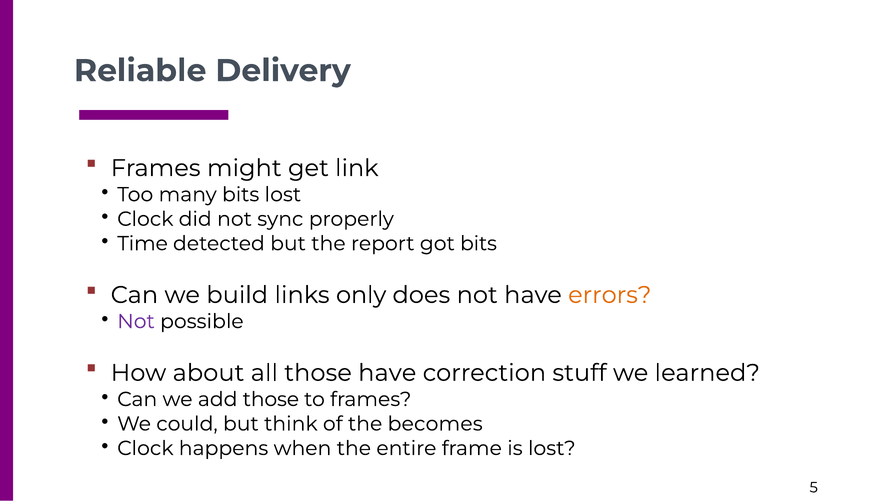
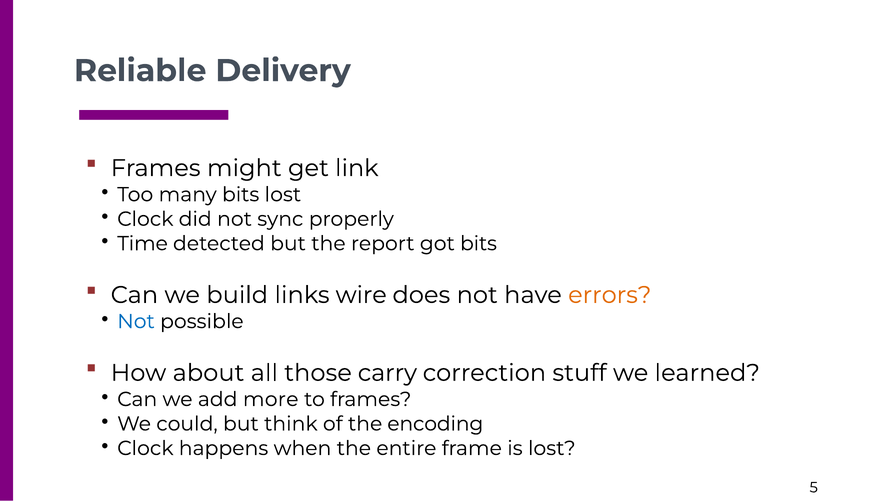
only: only -> wire (361, 295)
Not colour: purple -> blue (136, 322)
those have: have -> carry (387, 373)
add those: those -> more (271, 399)
becomes: becomes -> encoding (435, 424)
